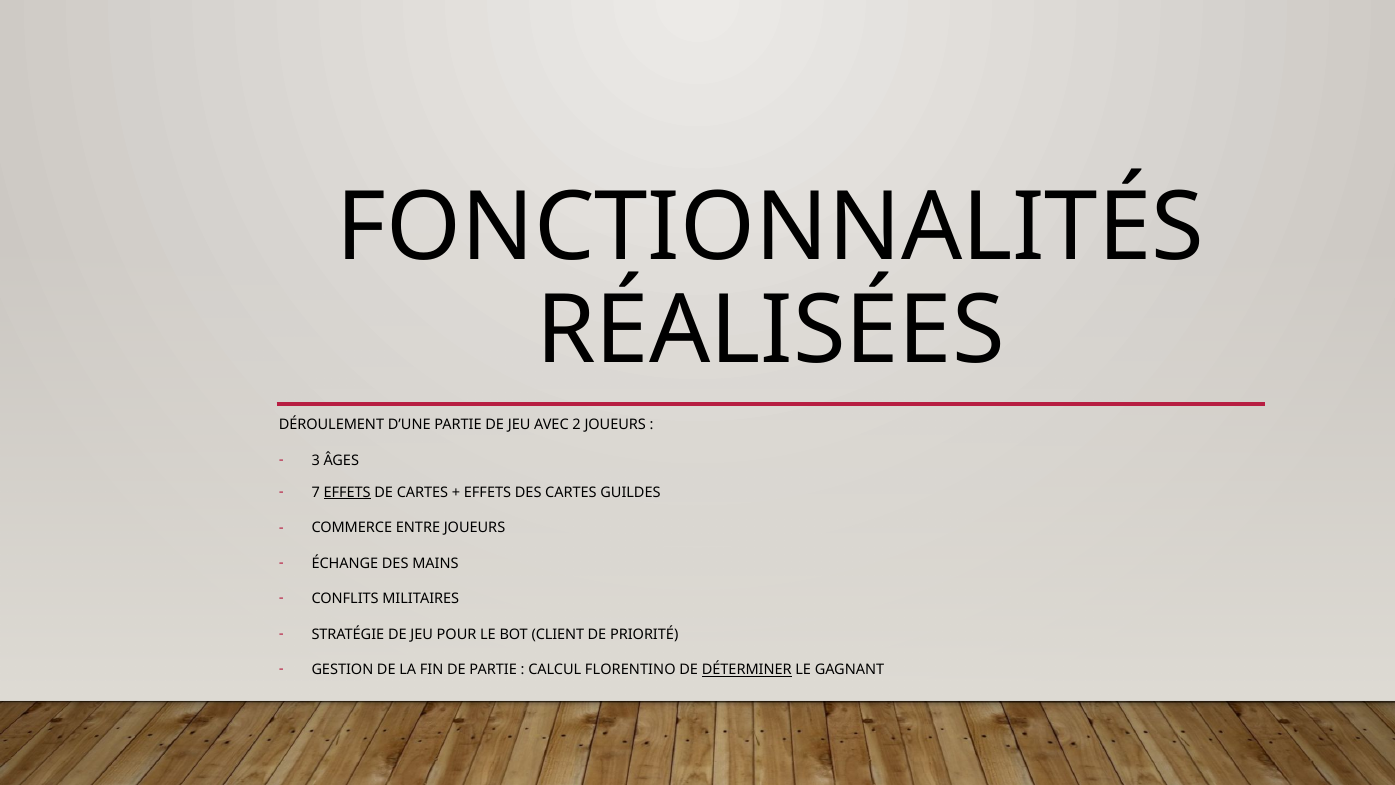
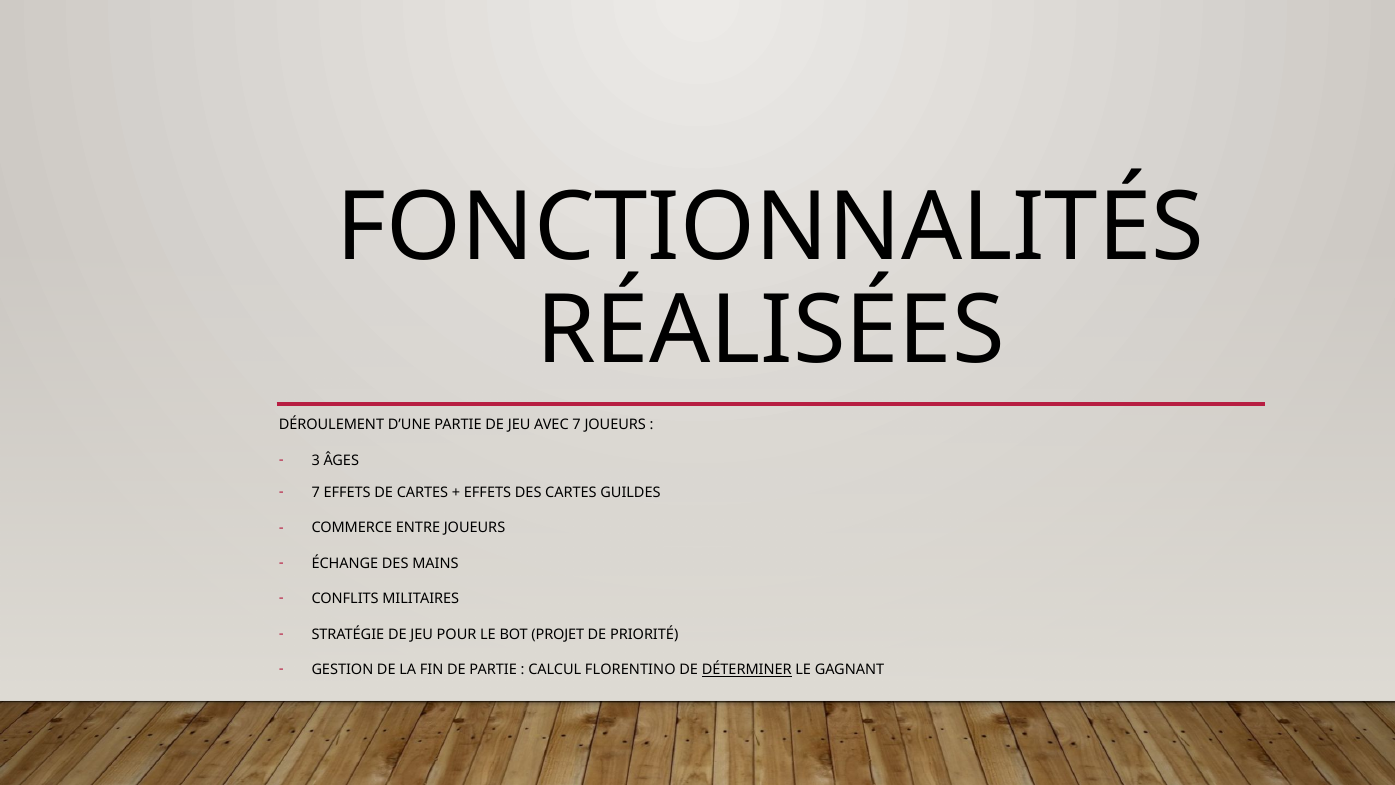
AVEC 2: 2 -> 7 (577, 425)
EFFETS underline: present -> none (347, 492)
CLIENT: CLIENT -> PROJET (558, 634)
